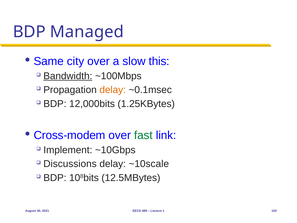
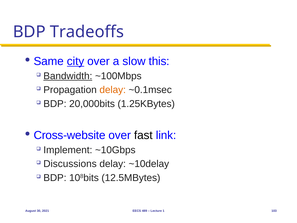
Managed: Managed -> Tradeoffs (87, 32)
city underline: none -> present (76, 61)
12,000bits: 12,000bits -> 20,000bits (92, 104)
Cross-modem: Cross-modem -> Cross-website (70, 135)
fast colour: green -> black (143, 135)
~10scale: ~10scale -> ~10delay (149, 164)
